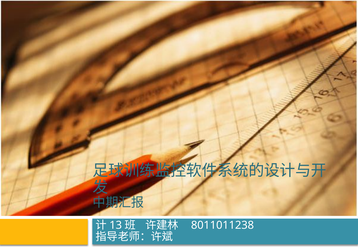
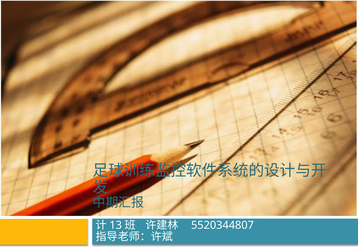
8011011238: 8011011238 -> 5520344807 (222, 225)
